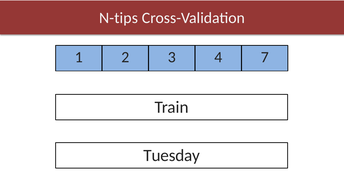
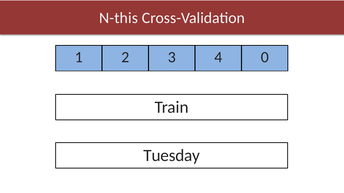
N-tips: N-tips -> N-this (119, 18)
7: 7 -> 0 (265, 57)
